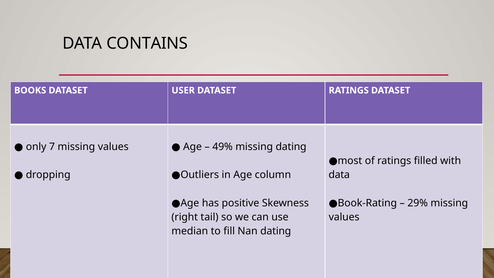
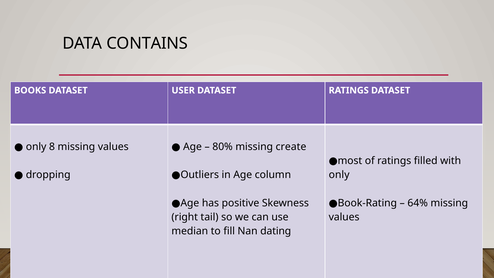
7: 7 -> 8 (52, 147)
49%: 49% -> 80% (223, 147)
missing dating: dating -> create (291, 147)
data: data -> only (339, 175)
29%: 29% -> 64% (418, 203)
